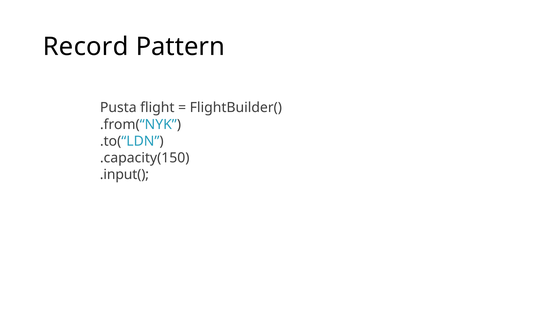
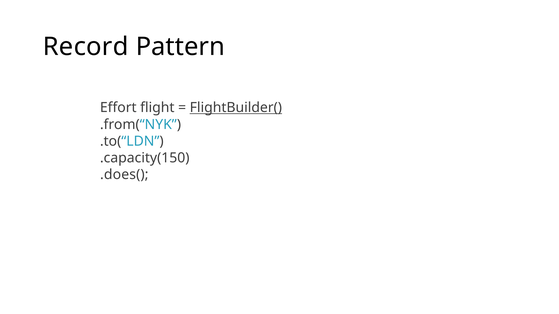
Pusta: Pusta -> Effort (118, 108)
FlightBuilder( underline: none -> present (236, 108)
.input(: .input( -> .does( (124, 175)
